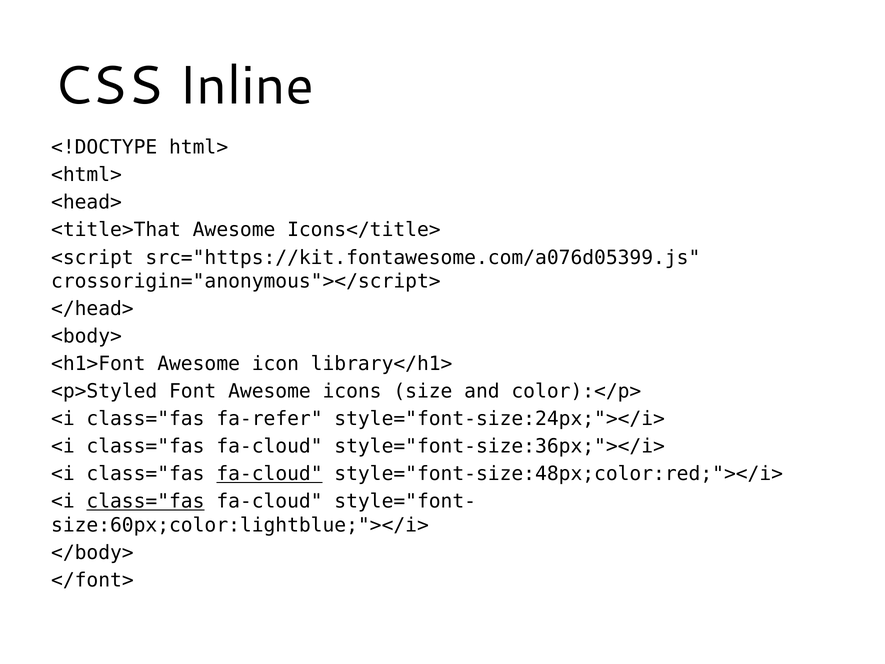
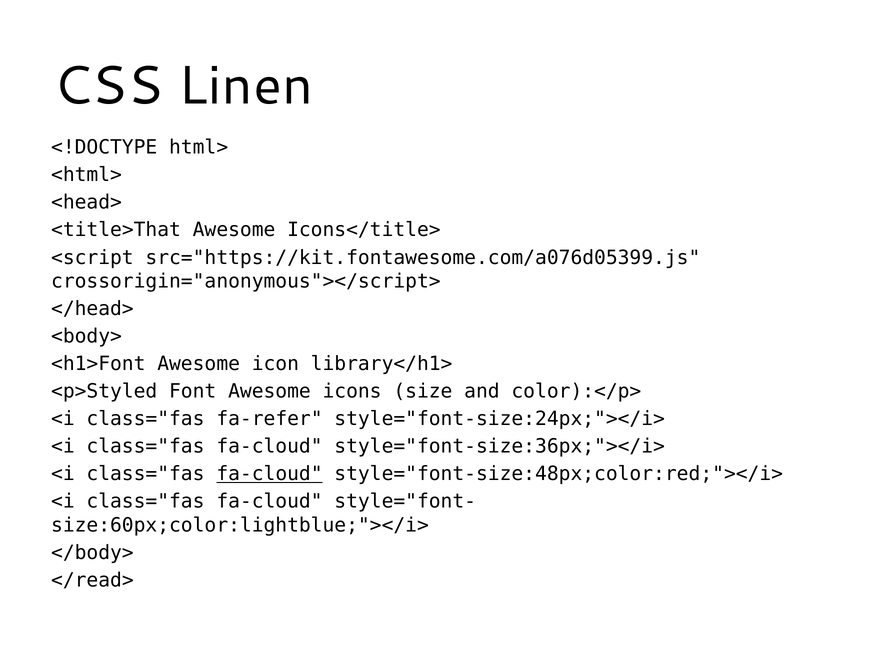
Inline: Inline -> Linen (246, 86)
class="fas underline: present -> none (145, 501)
</font>: </font> -> </read> (92, 580)
